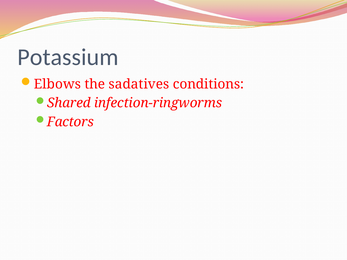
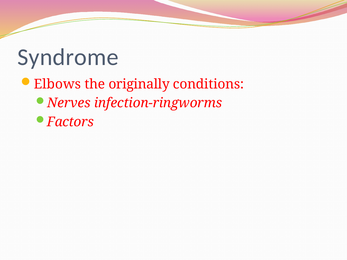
Potassium: Potassium -> Syndrome (68, 57)
sadatives: sadatives -> originally (139, 84)
Shared: Shared -> Nerves (69, 103)
